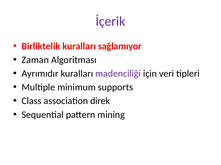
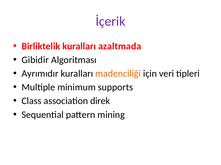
sağlamıyor: sağlamıyor -> azaltmada (120, 46)
Zaman: Zaman -> Gibidir (35, 60)
madenciliği colour: purple -> orange (118, 74)
